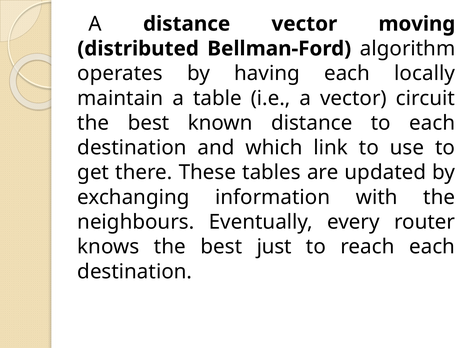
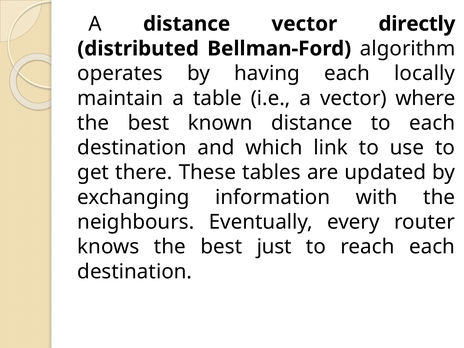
moving: moving -> directly (417, 24)
circuit: circuit -> where (426, 98)
